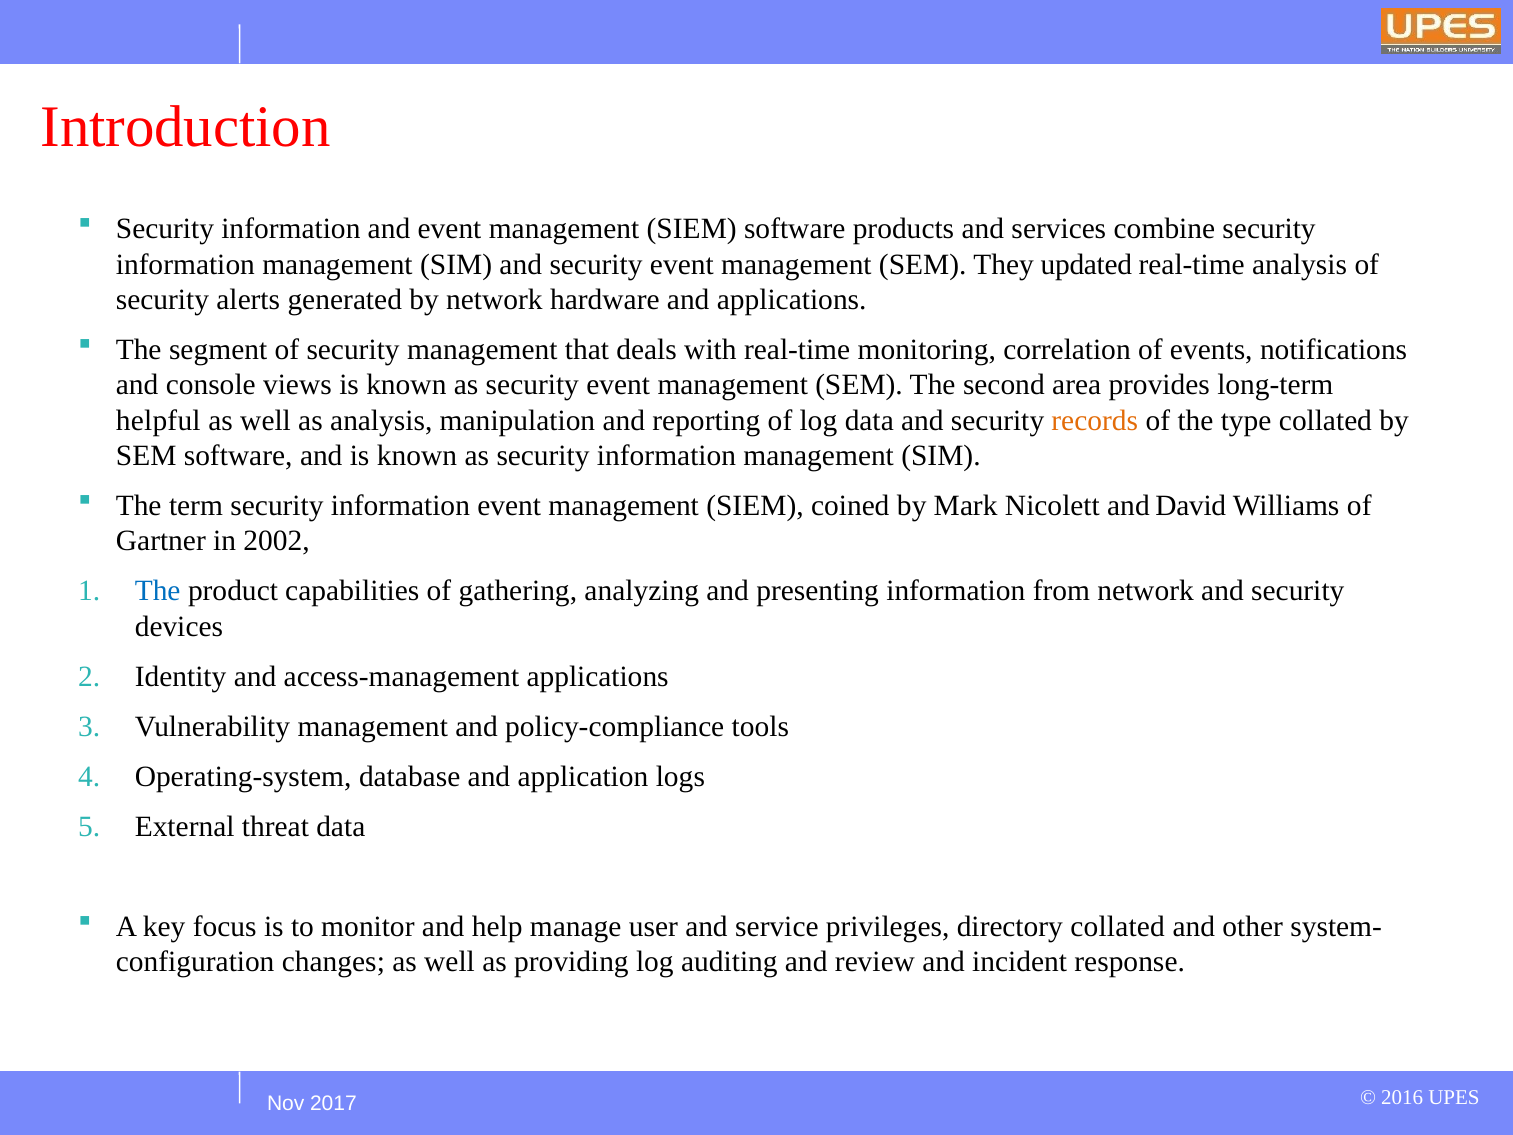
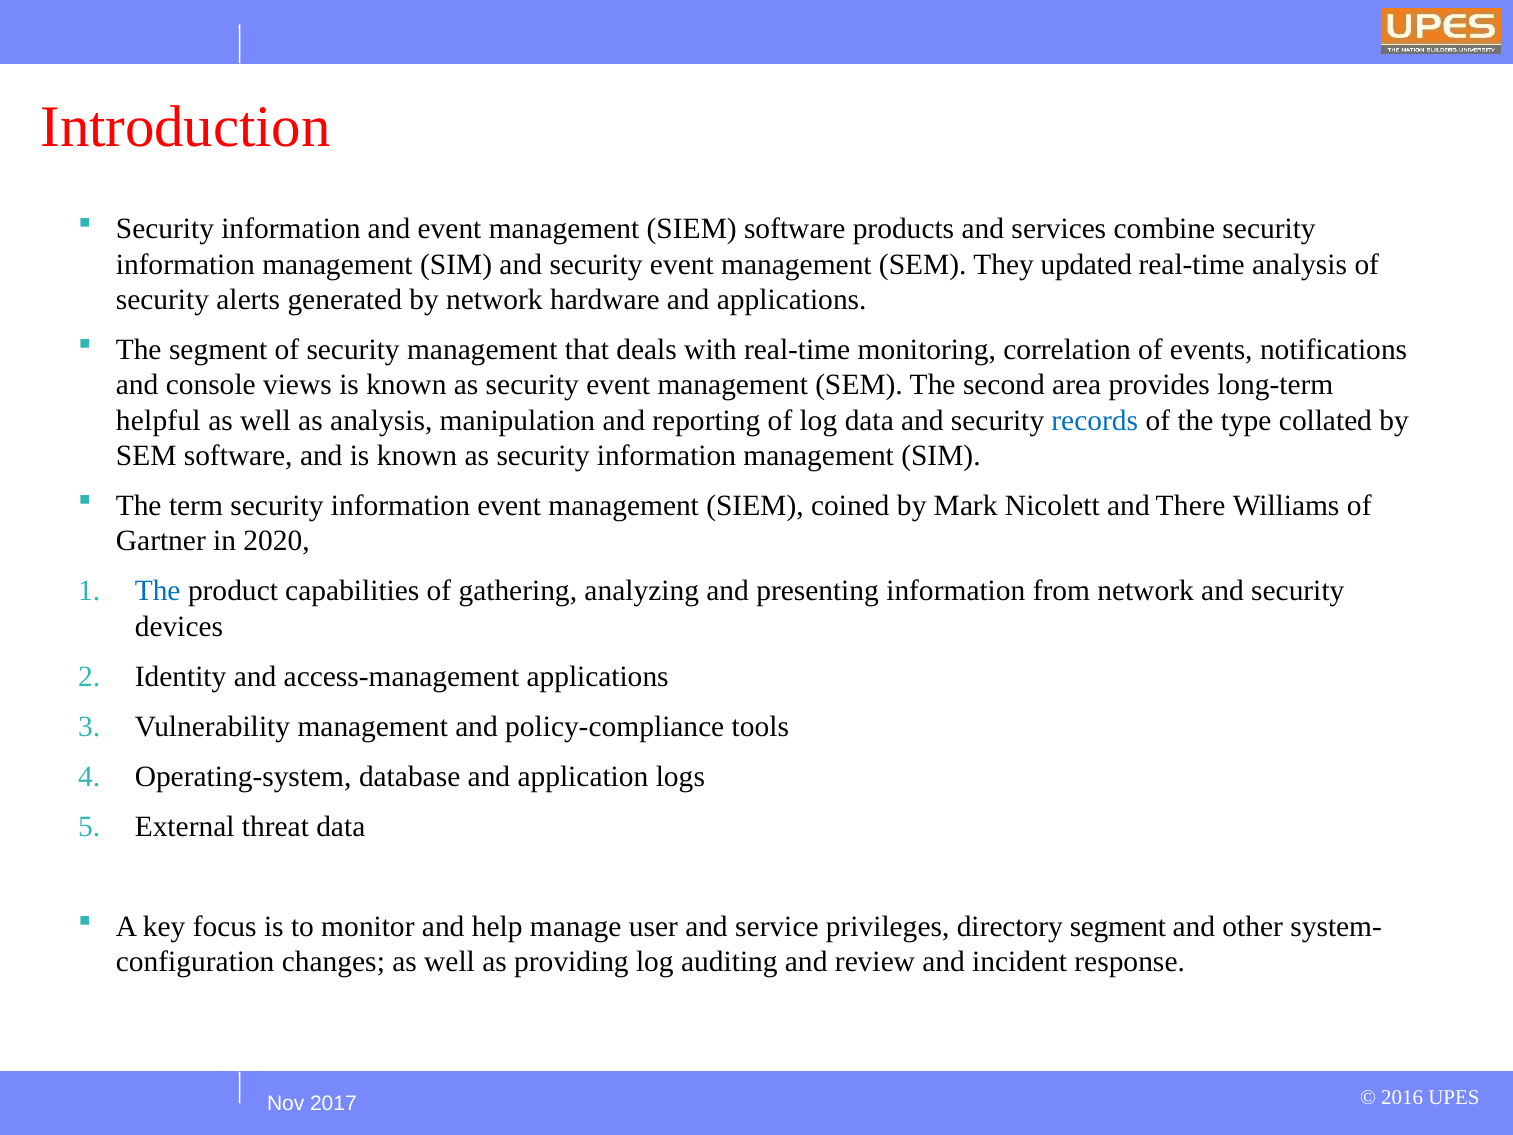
records colour: orange -> blue (1095, 420)
David: David -> There (1191, 506)
2002: 2002 -> 2020 (277, 541)
directory collated: collated -> segment (1118, 927)
